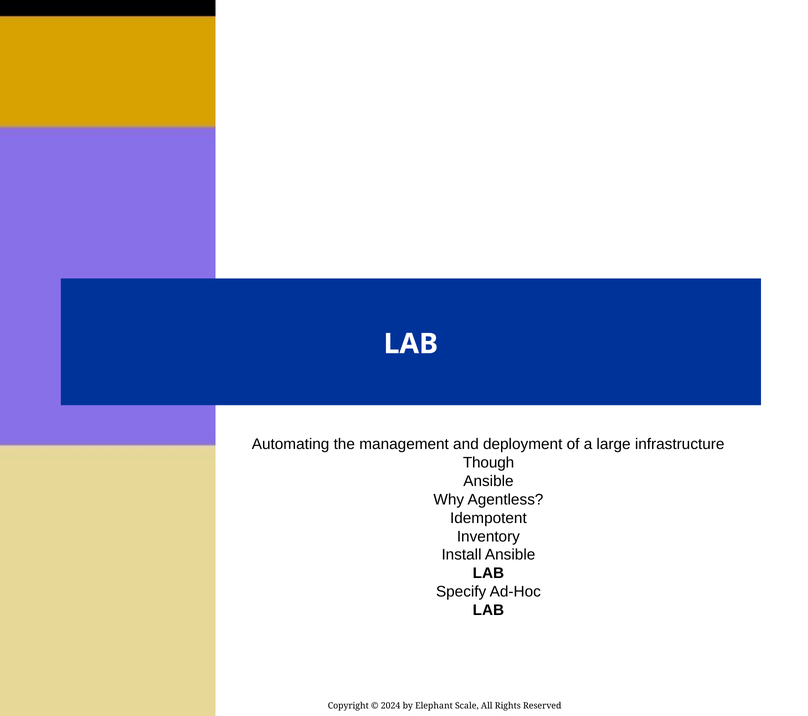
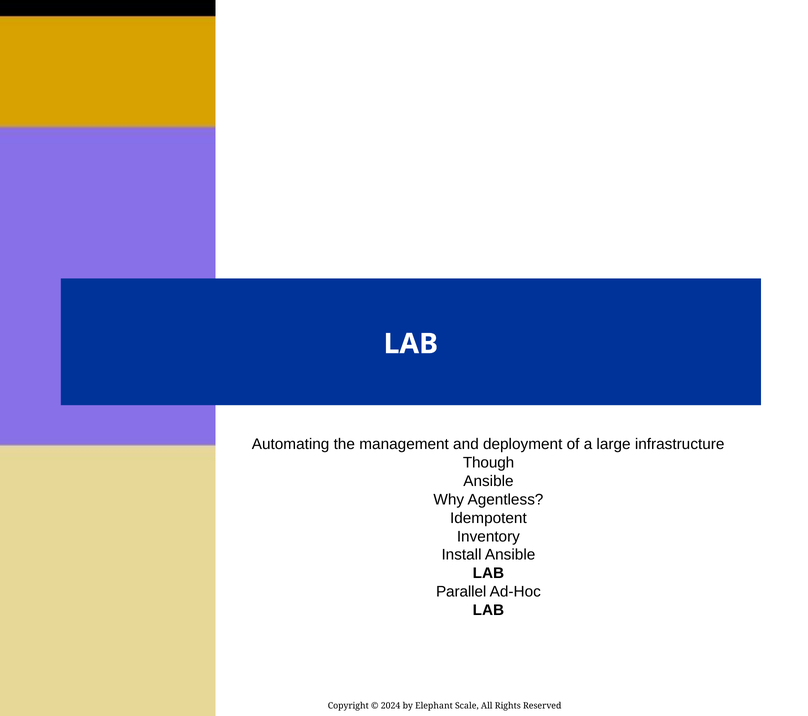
Specify: Specify -> Parallel (461, 591)
